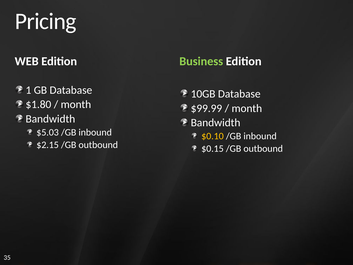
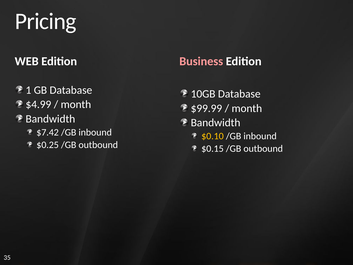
Business colour: light green -> pink (201, 61)
$1.80: $1.80 -> $4.99 (38, 104)
$5.03: $5.03 -> $7.42 (48, 132)
$2.15: $2.15 -> $0.25 (48, 145)
